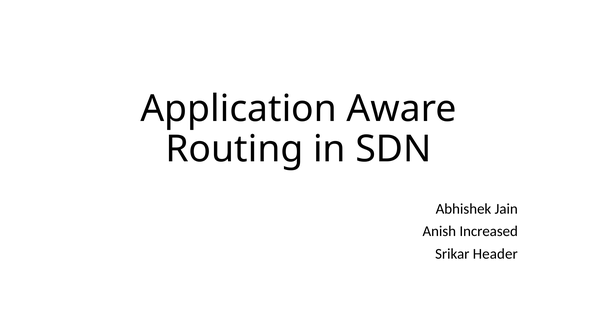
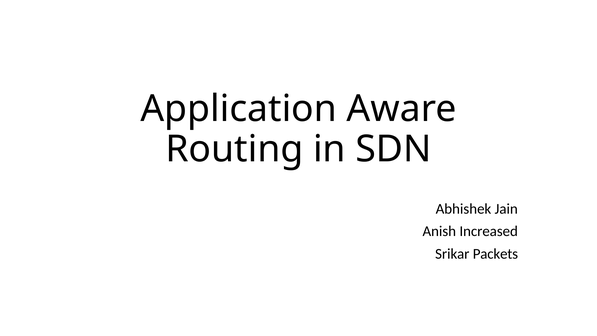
Header: Header -> Packets (495, 254)
